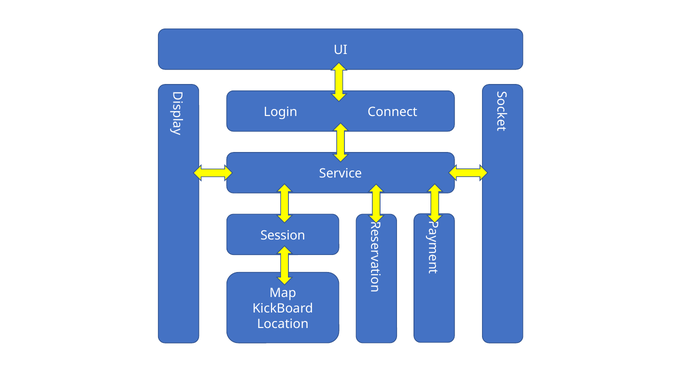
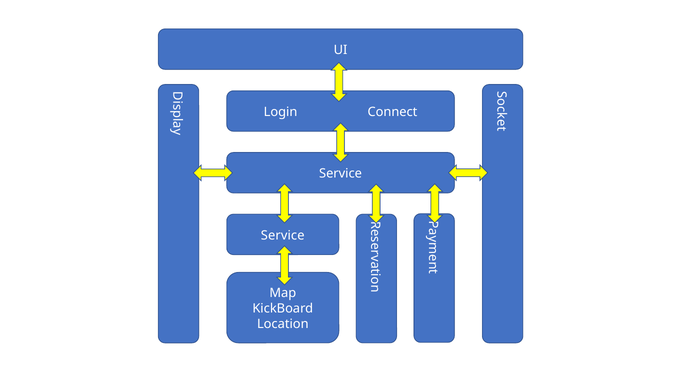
Session: Session -> Service (283, 235)
